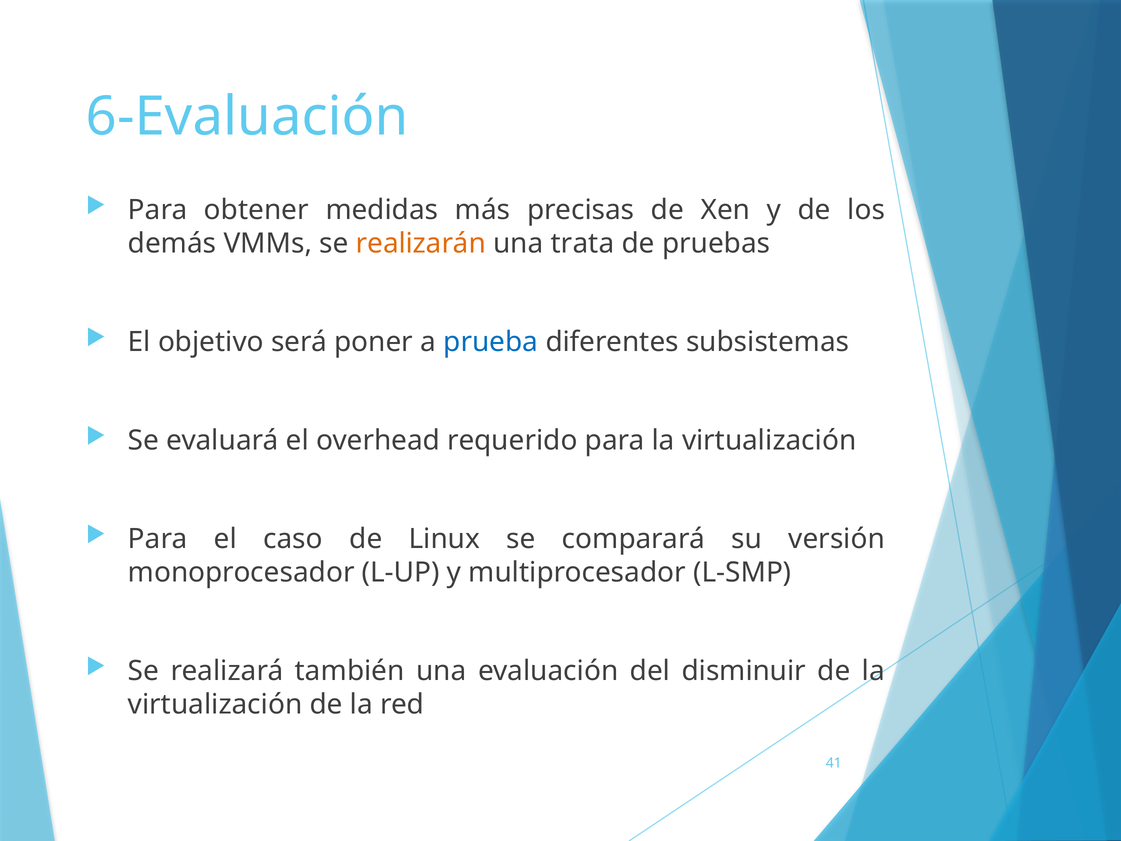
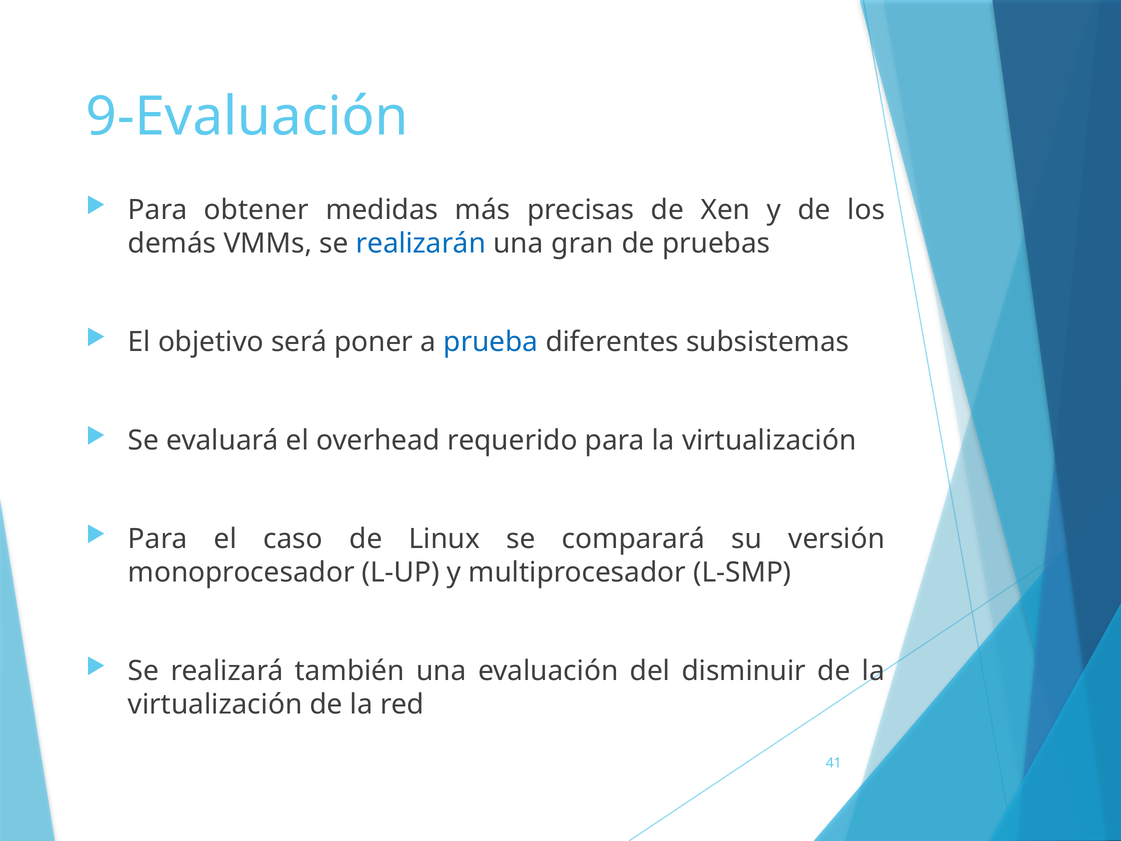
6-Evaluación: 6-Evaluación -> 9-Evaluación (247, 117)
realizarán colour: orange -> blue (421, 243)
trata: trata -> gran (582, 243)
